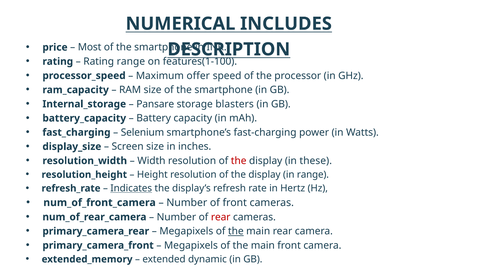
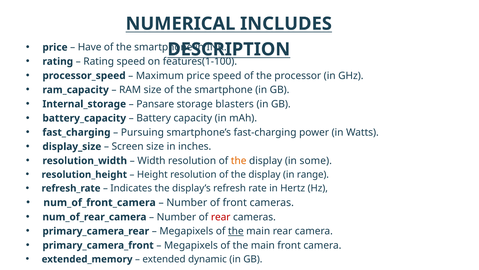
Most: Most -> Have (90, 47)
Rating range: range -> speed (131, 61)
Maximum offer: offer -> price (198, 76)
Selenium: Selenium -> Pursuing (142, 132)
the colour: red -> orange (239, 160)
these: these -> some (316, 160)
Indicates underline: present -> none (131, 188)
